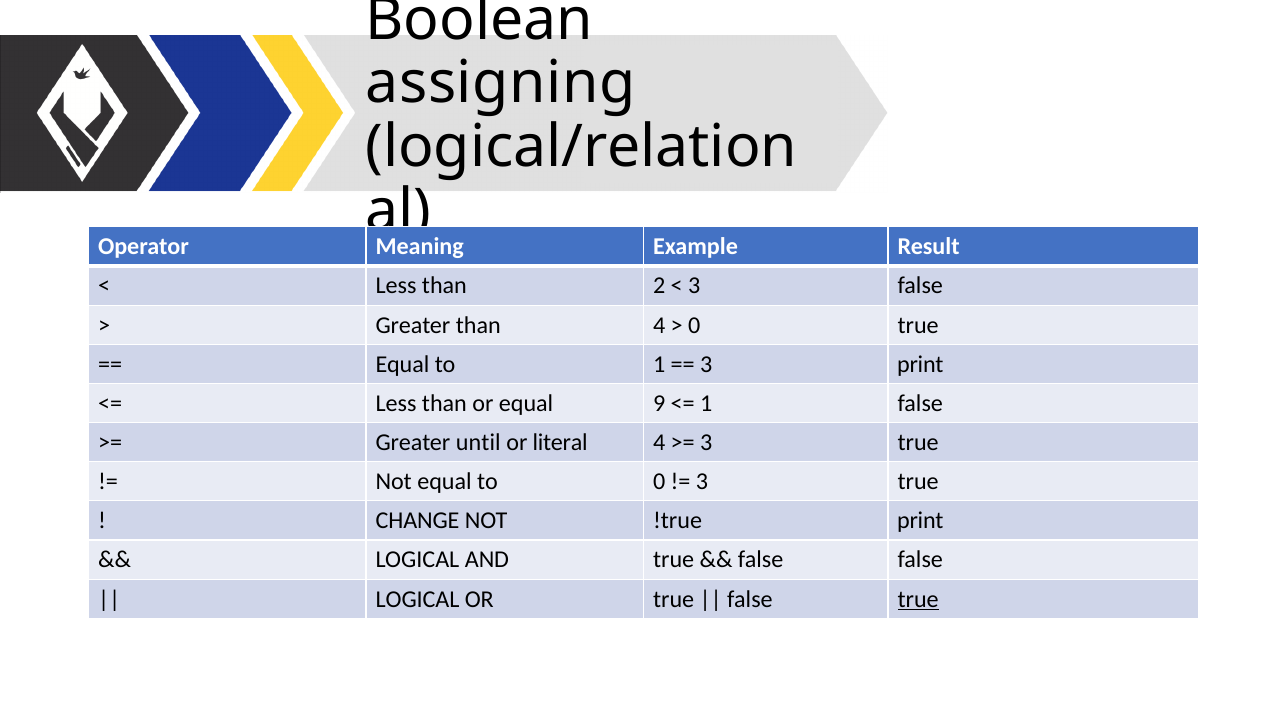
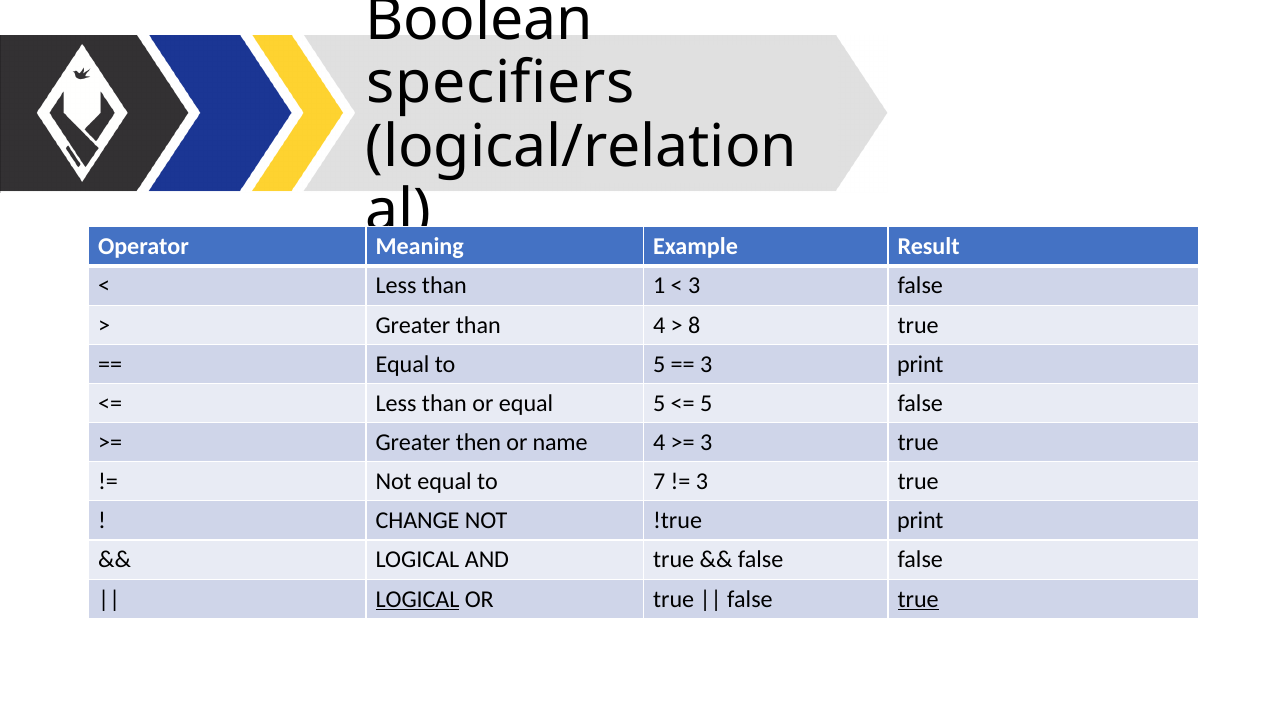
assigning: assigning -> specifiers (501, 83)
2: 2 -> 1 (659, 286)
0: 0 -> 8 (694, 325)
to 1: 1 -> 5 (659, 364)
equal 9: 9 -> 5 (659, 403)
1: 1 -> 5 (706, 403)
until: until -> then (478, 442)
literal: literal -> name (560, 442)
to 0: 0 -> 7 (659, 482)
LOGICAL underline: none -> present (418, 599)
